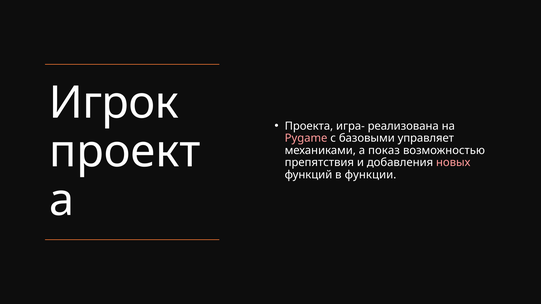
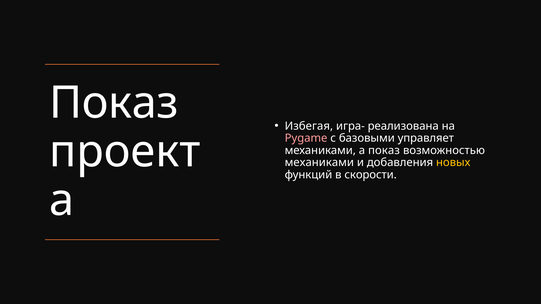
Игрок: Игрок -> Показ (114, 103)
Проекта: Проекта -> Избегая (309, 126)
препятствия: препятствия -> механиками (319, 163)
новых colour: pink -> yellow (453, 163)
функции: функции -> скорости (371, 175)
